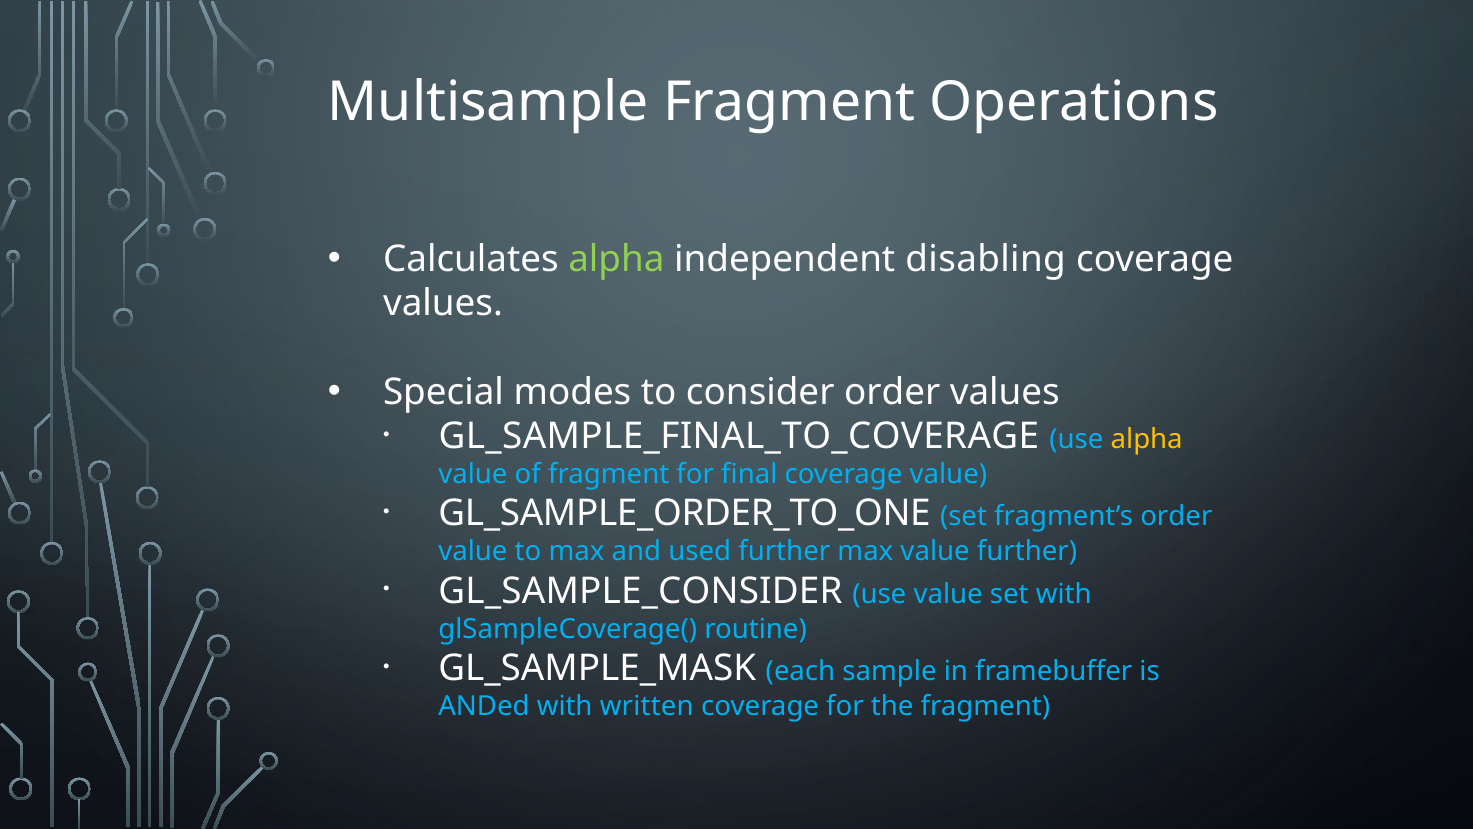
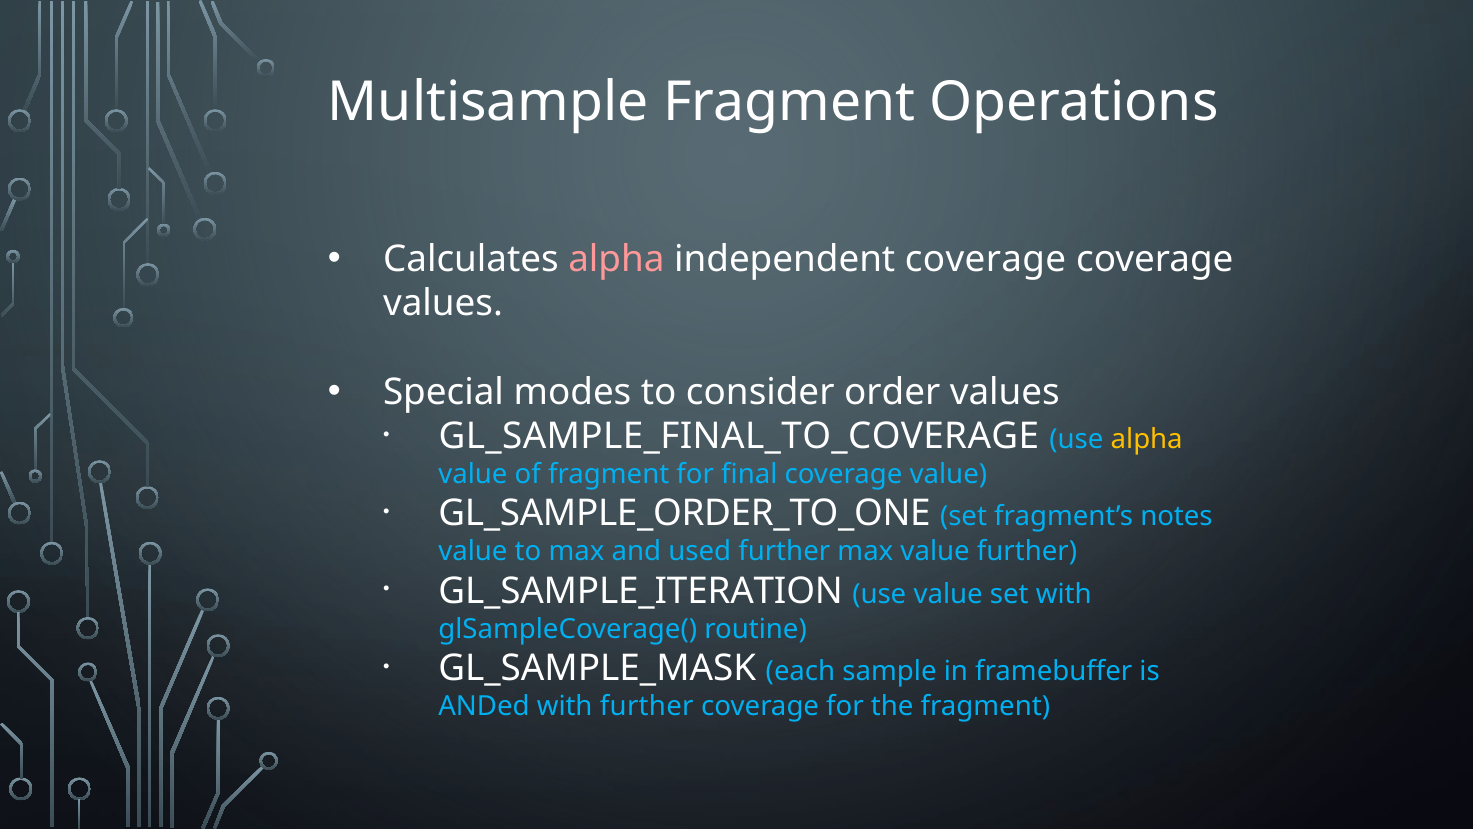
alpha colour: light green -> pink (616, 259)
independent disabling: disabling -> coverage (986, 259)
fragment’s order: order -> notes (1176, 517)
GL_SAMPLE_CONSIDER: GL_SAMPLE_CONSIDER -> GL_SAMPLE_ITERATION (641, 591)
with written: written -> further (647, 706)
